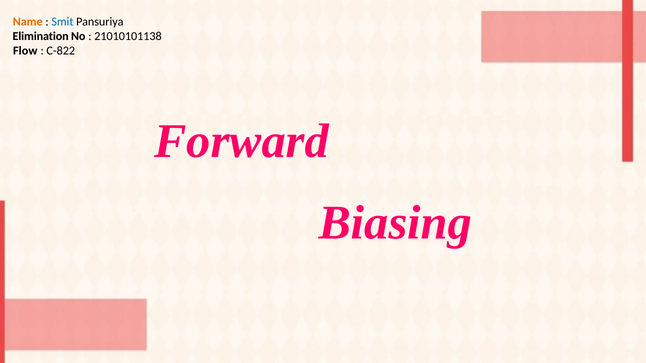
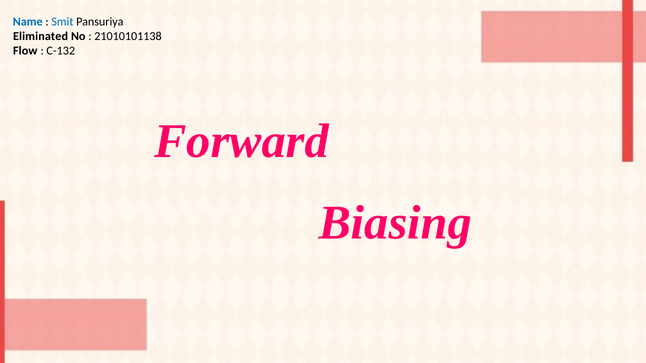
Name colour: orange -> blue (28, 22)
Elimination: Elimination -> Eliminated (41, 36)
C-822: C-822 -> C-132 (61, 51)
